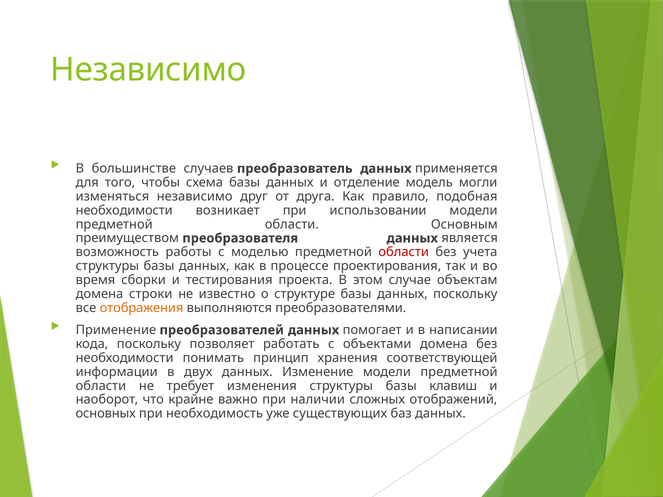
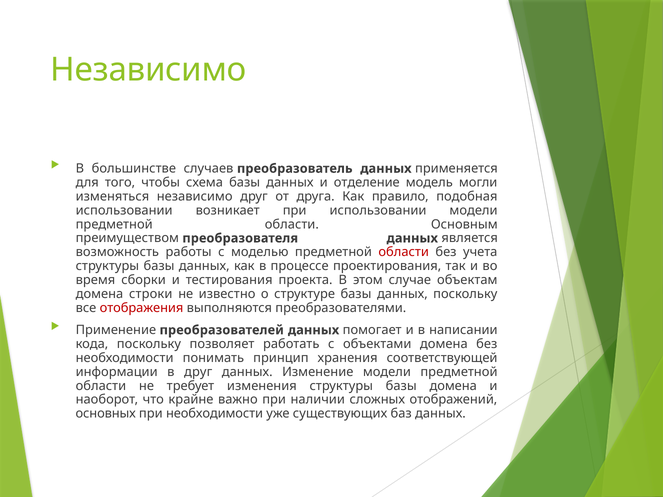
необходимости: необходимости -> использовании (124, 210)
отображения colour: orange -> red (142, 308)
в двух: двух -> друг (198, 372)
базы клавиш: клавиш -> домена (453, 386)
при необходимость: необходимость -> необходимости (215, 414)
